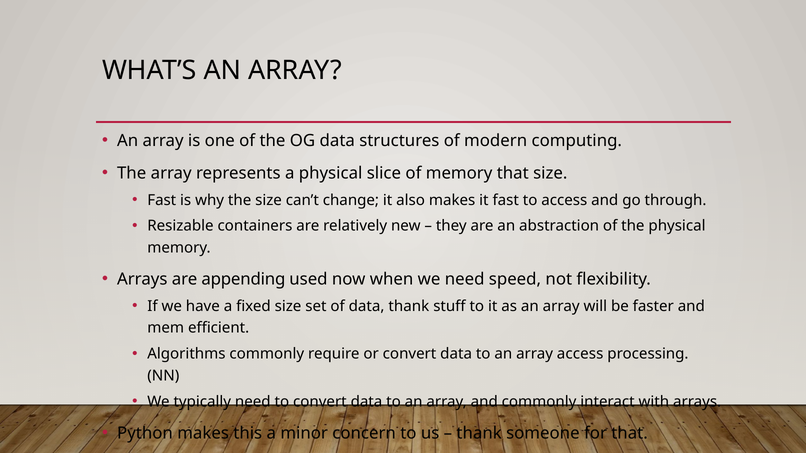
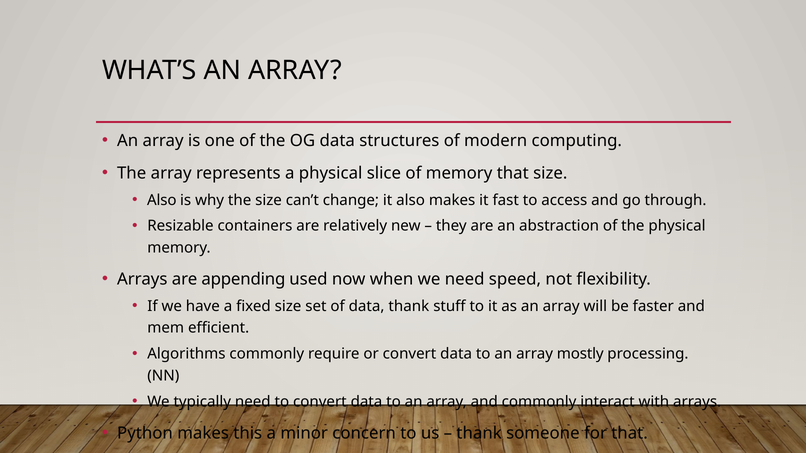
Fast: Fast -> Also (162, 200)
array access: access -> mostly (580, 354)
